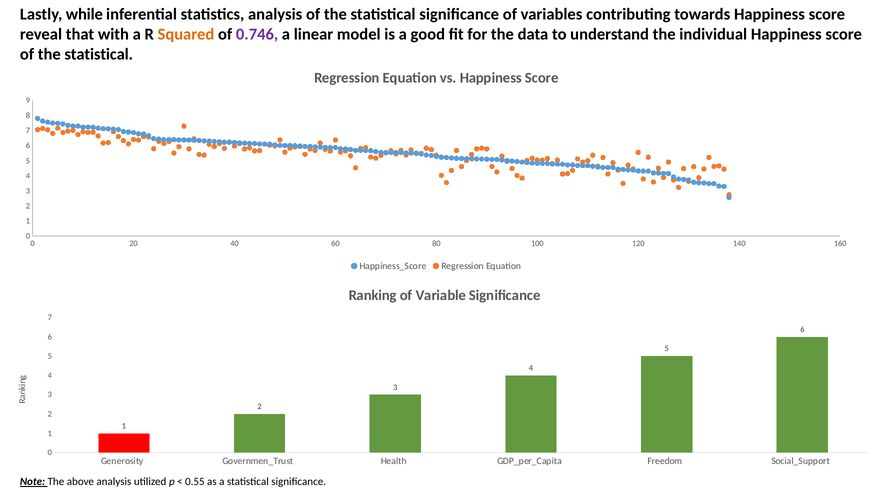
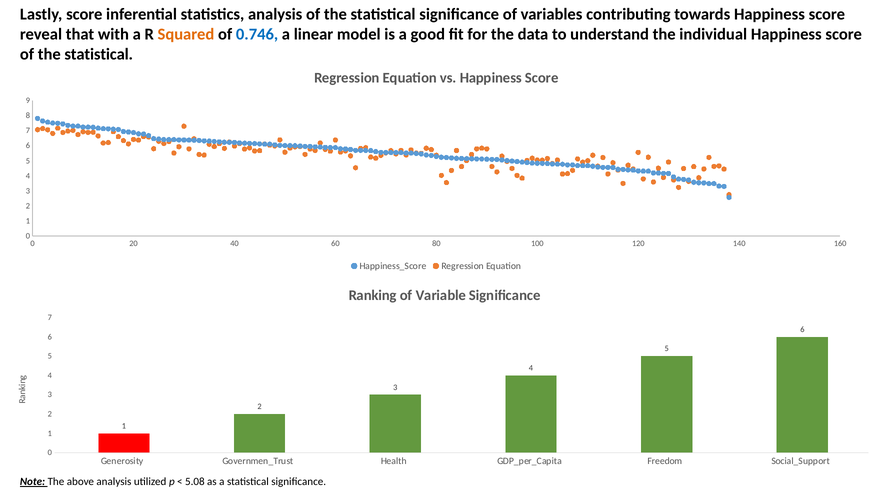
Lastly while: while -> score (84, 14)
0.746 colour: purple -> blue (257, 34)
0.55: 0.55 -> 5.08 (195, 482)
